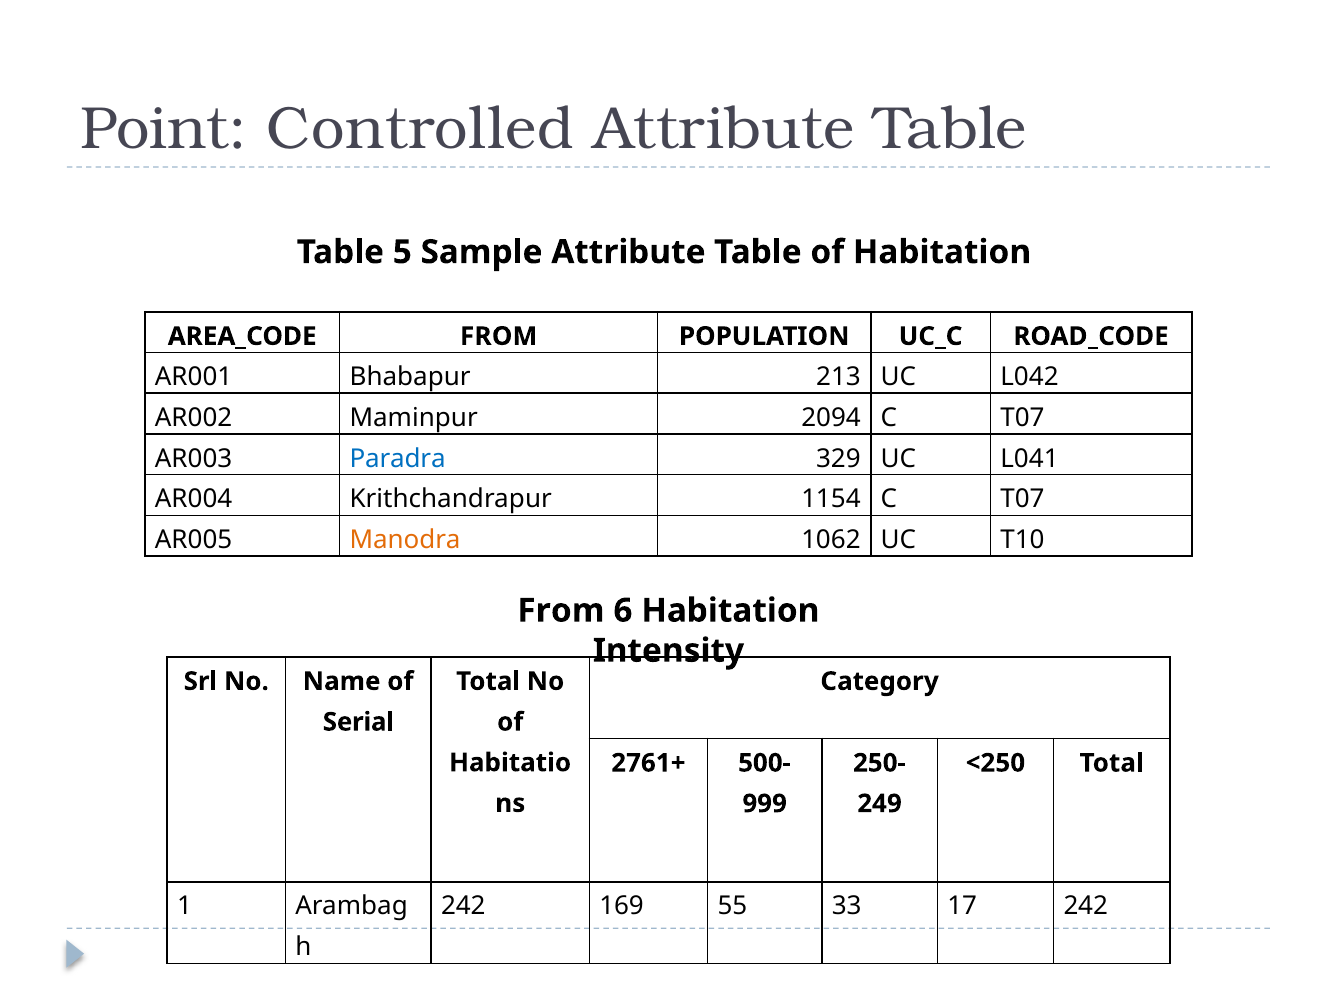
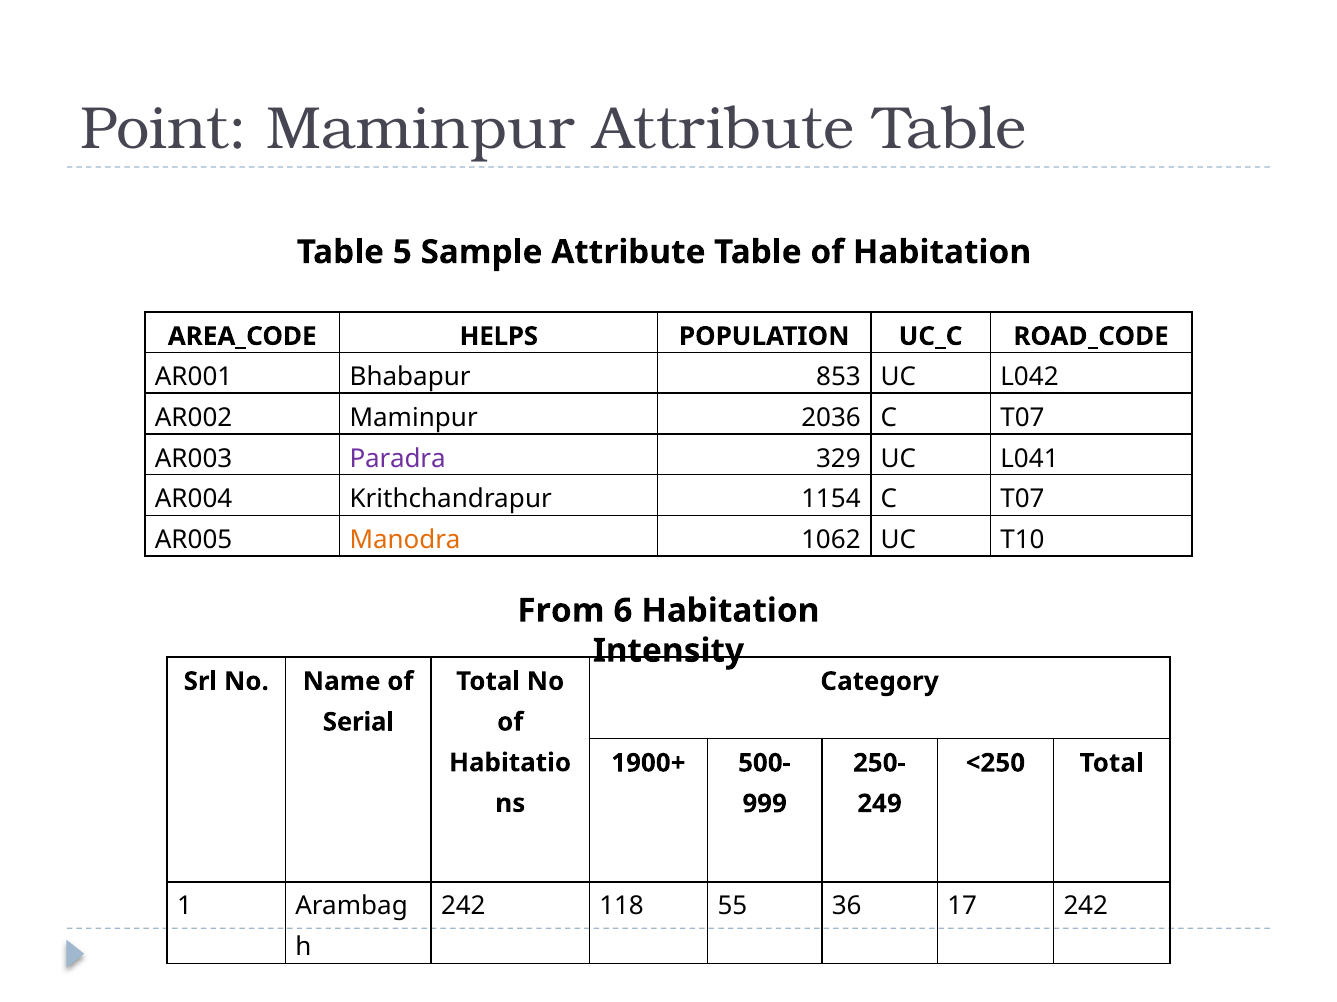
Point Controlled: Controlled -> Maminpur (421, 129)
FROM: FROM -> HELPS (499, 337)
213: 213 -> 853 (838, 377)
2094: 2094 -> 2036 (831, 418)
Paradra colour: blue -> purple (398, 459)
2761+: 2761+ -> 1900+ (648, 764)
169: 169 -> 118 (622, 907)
33: 33 -> 36 (847, 907)
